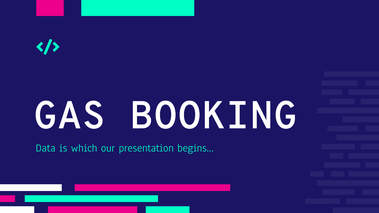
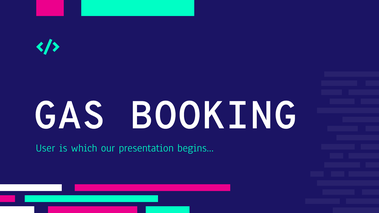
Data: Data -> User (46, 148)
